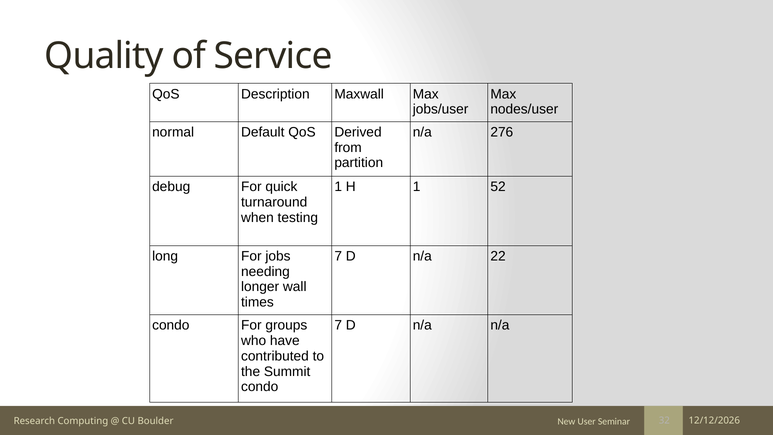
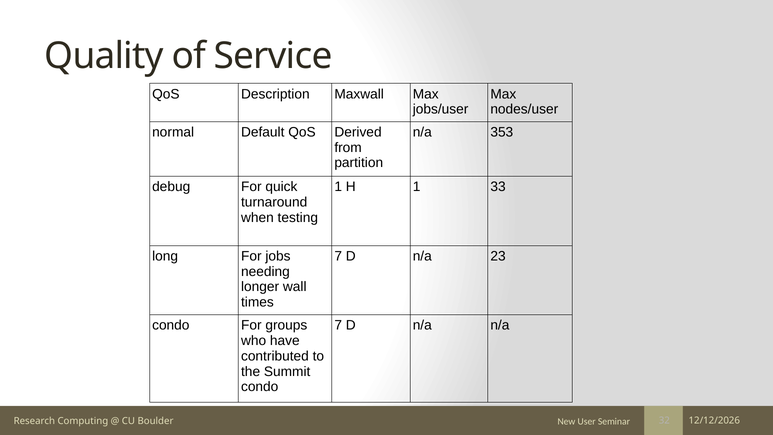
276: 276 -> 353 (502, 132)
52: 52 -> 33 (498, 187)
22: 22 -> 23 (498, 256)
